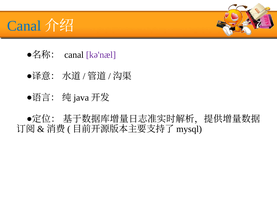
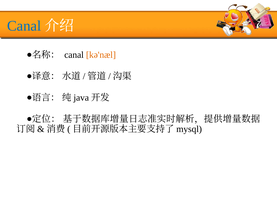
kə'næl colour: purple -> orange (101, 55)
